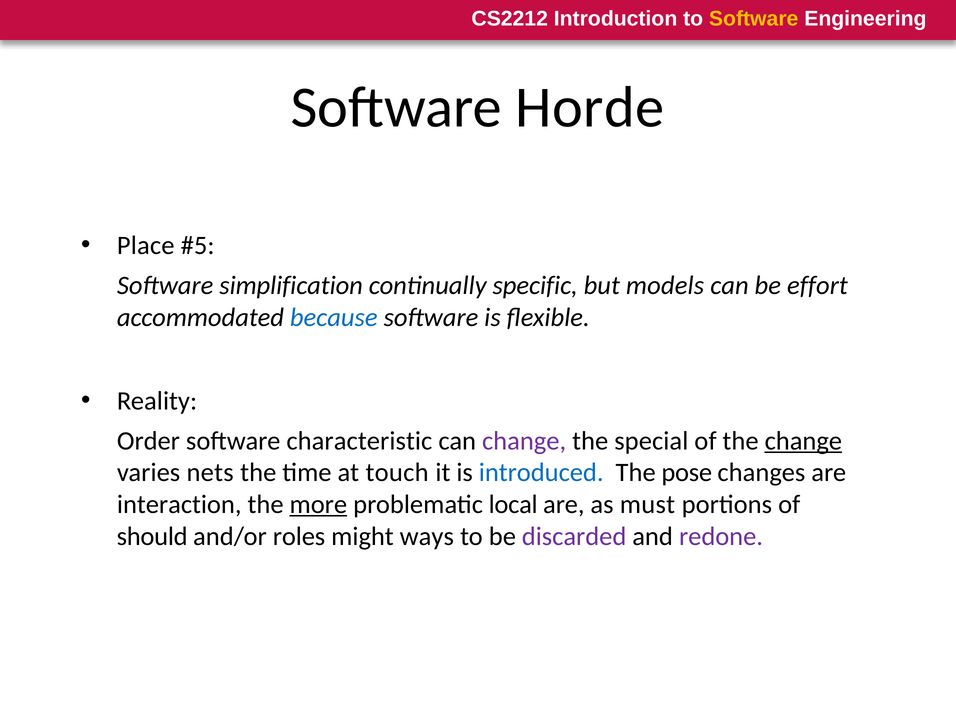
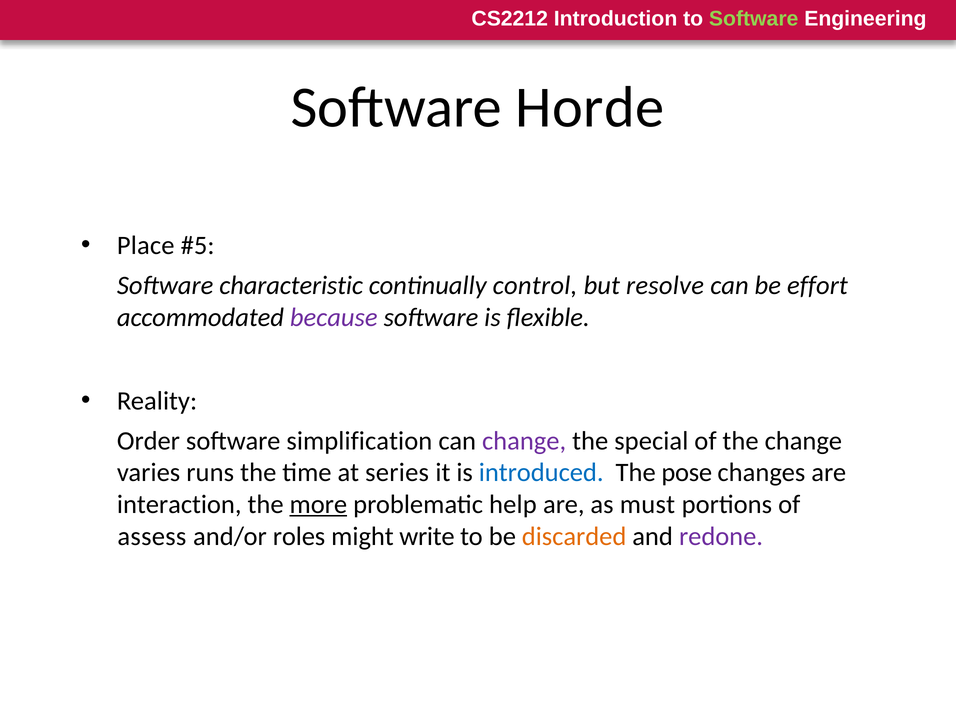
Software colour: yellow -> light green (754, 19)
simplification: simplification -> characteristic (291, 285)
specific: specific -> control (535, 285)
models: models -> resolve (665, 285)
because colour: blue -> purple (334, 317)
characteristic: characteristic -> simplification (359, 441)
change underline: present -> none (803, 441)
nets: nets -> runs (210, 473)
touch: touch -> series (397, 473)
local: local -> help (513, 504)
should: should -> assess (152, 536)
ways: ways -> write (427, 536)
discarded colour: purple -> orange (574, 536)
